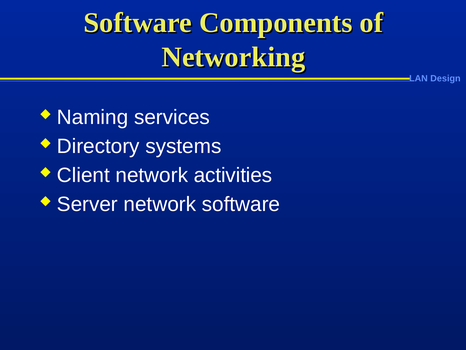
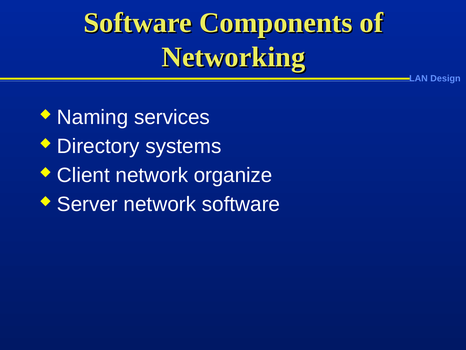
activities: activities -> organize (233, 175)
